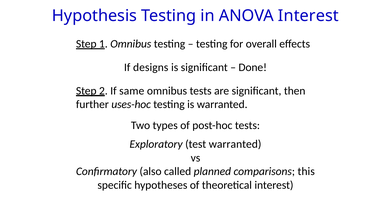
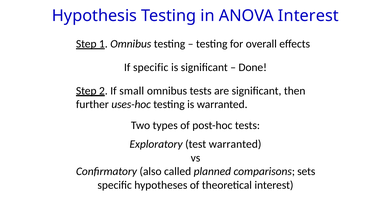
If designs: designs -> specific (151, 67)
same: same -> small (132, 91)
this: this -> sets (306, 171)
